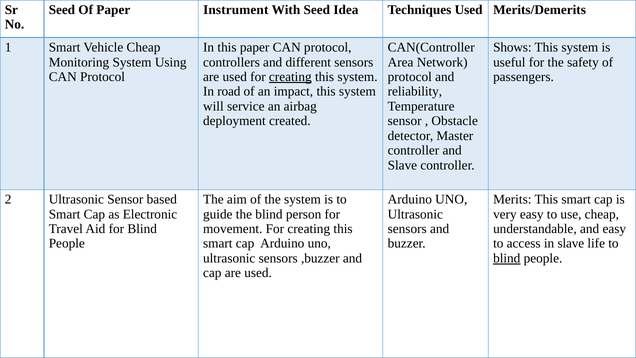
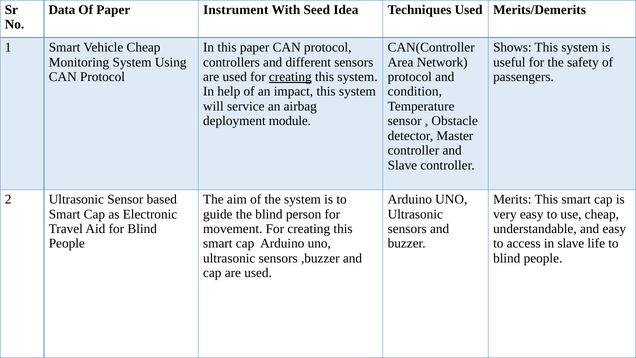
Seed: Seed -> Data (62, 10)
road: road -> help (229, 92)
reliability: reliability -> condition (415, 92)
created: created -> module (290, 121)
blind underline: present -> none (507, 258)
